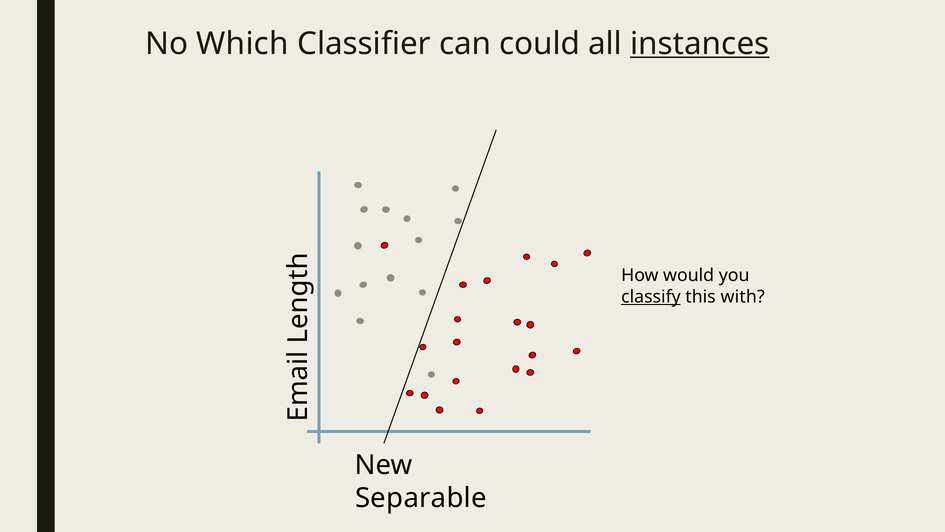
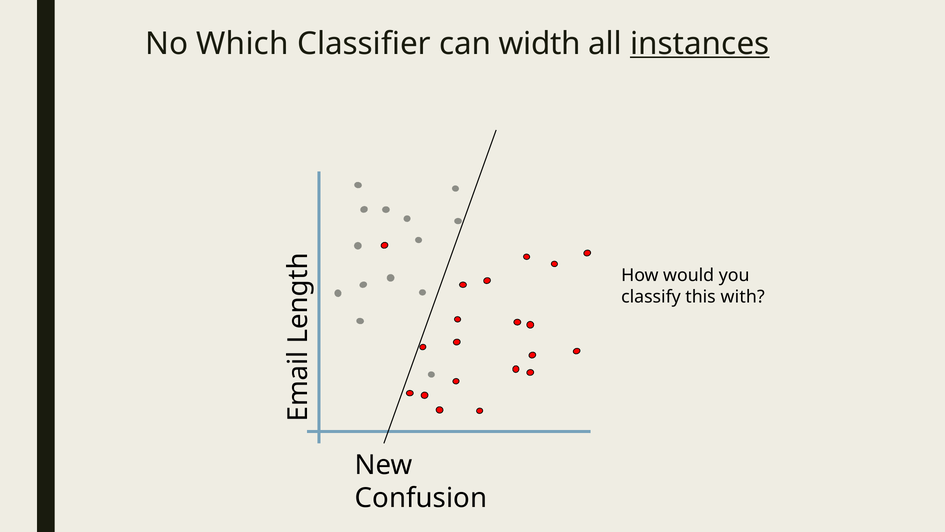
could: could -> width (540, 44)
classify underline: present -> none (651, 296)
Separable: Separable -> Confusion (421, 498)
